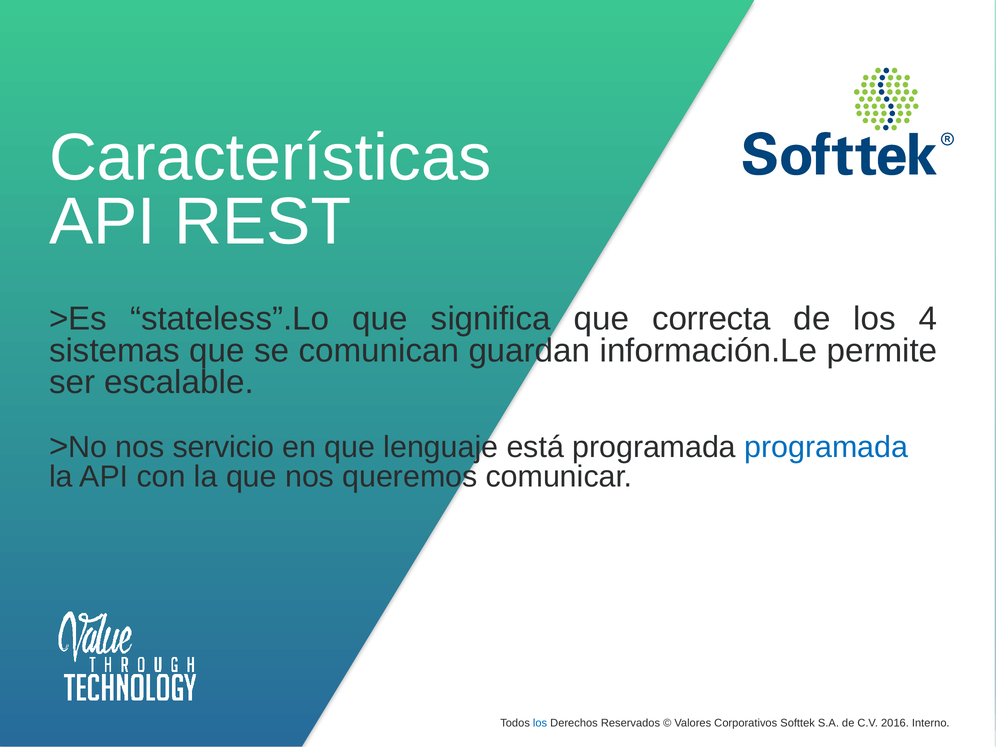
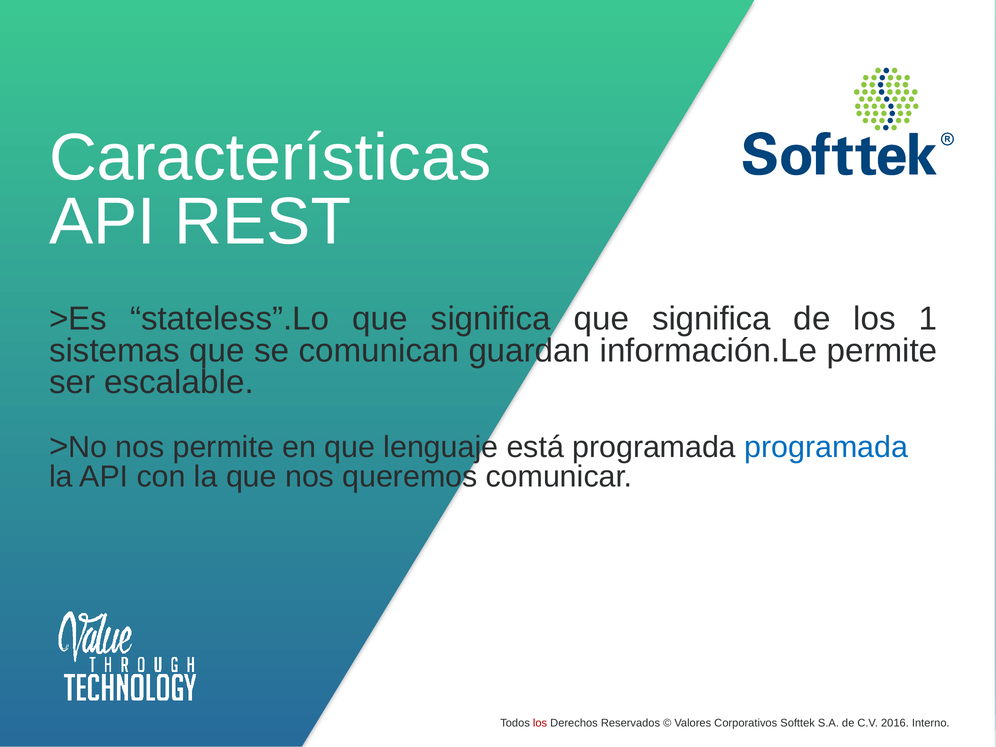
significa que correcta: correcta -> significa (712, 319)
4: 4 -> 1 (928, 319)
nos servicio: servicio -> permite (223, 447)
los colour: blue -> red (540, 723)
